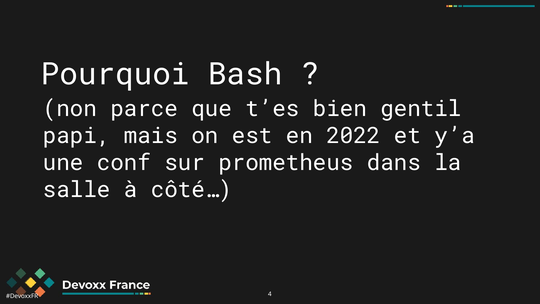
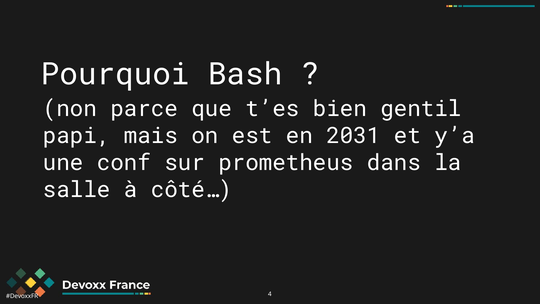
2022: 2022 -> 2031 (353, 136)
